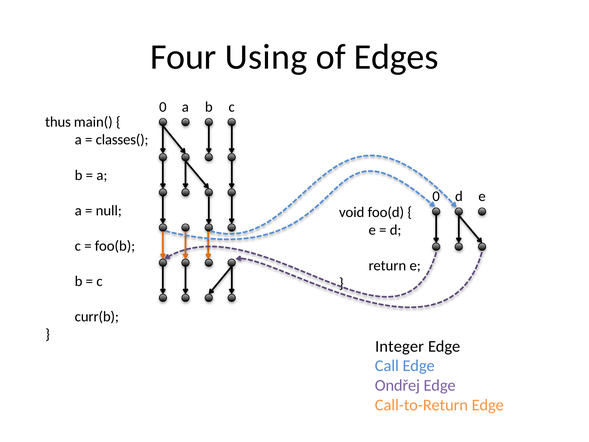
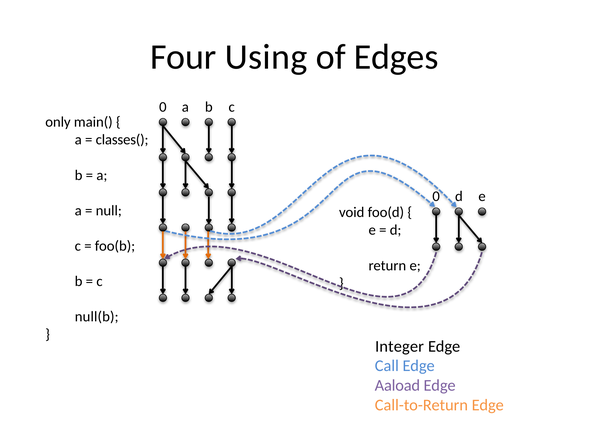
thus: thus -> only (58, 122)
curr(b: curr(b -> null(b (97, 316)
Ondřej: Ondřej -> Aaload (397, 385)
